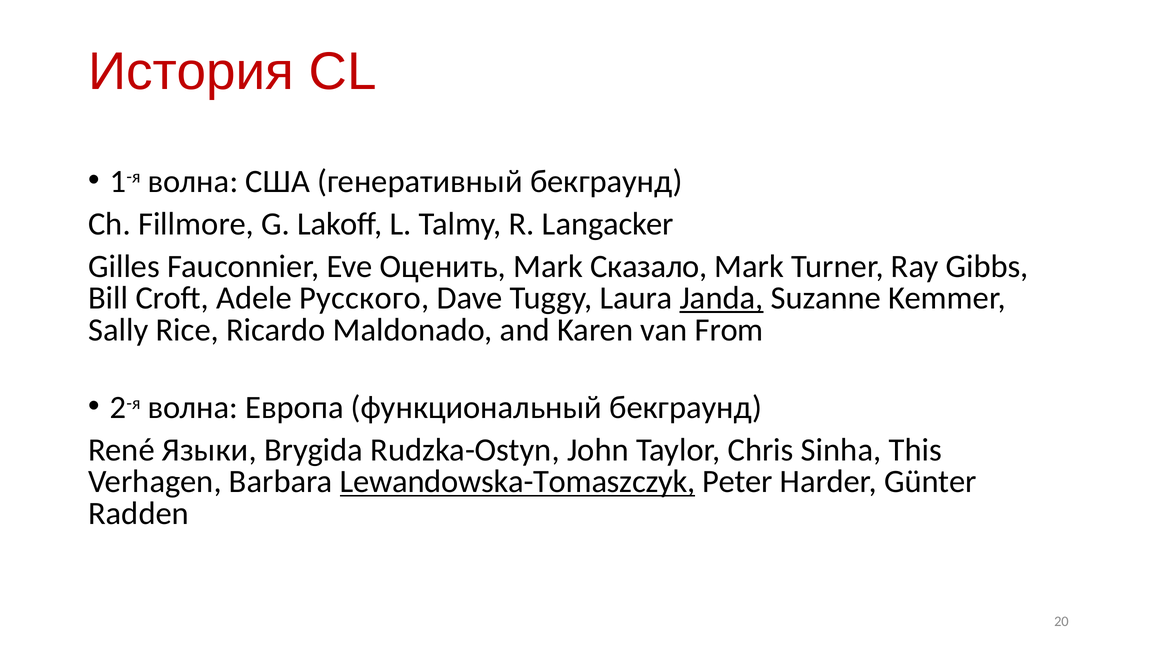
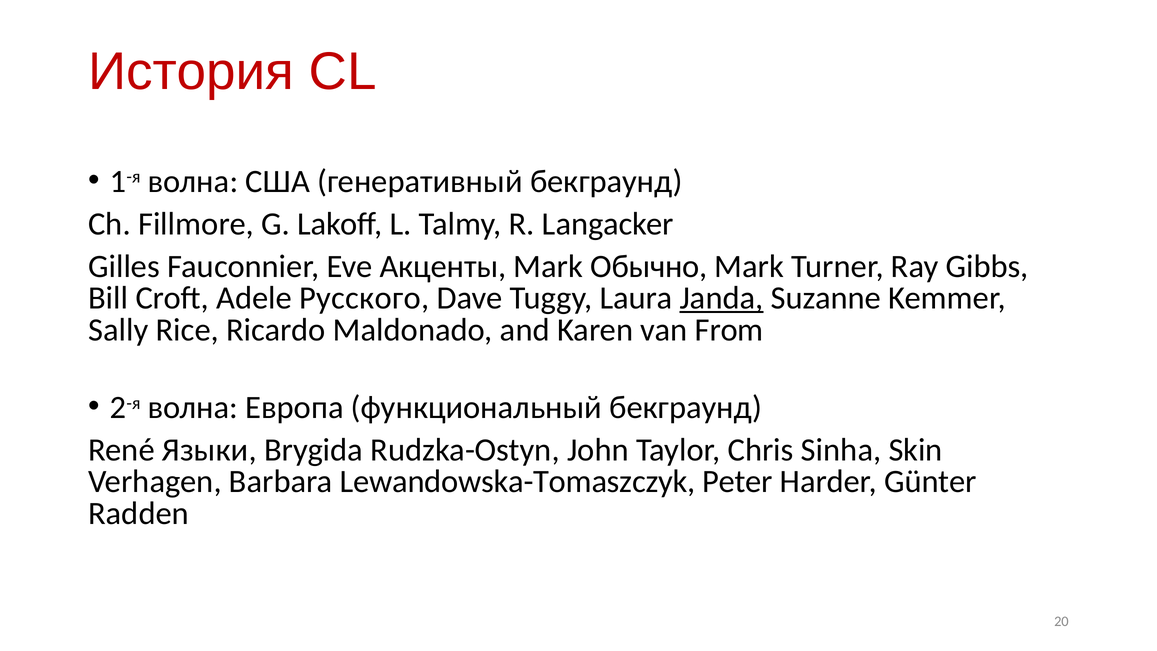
Оценить: Оценить -> Акценты (443, 266)
Сказало: Сказало -> Обычно (649, 266)
This: This -> Skin (916, 450)
Lewandowska-Tomaszczyk underline: present -> none (518, 482)
